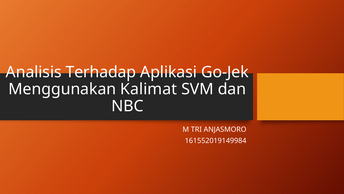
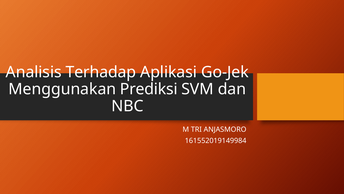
Kalimat: Kalimat -> Prediksi (149, 89)
